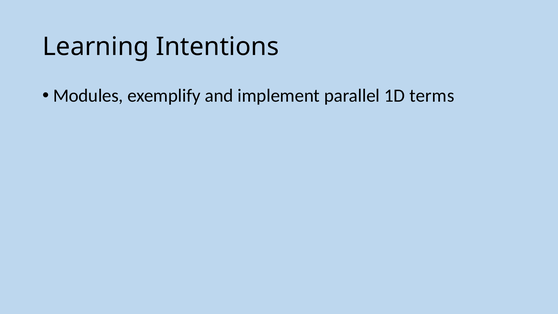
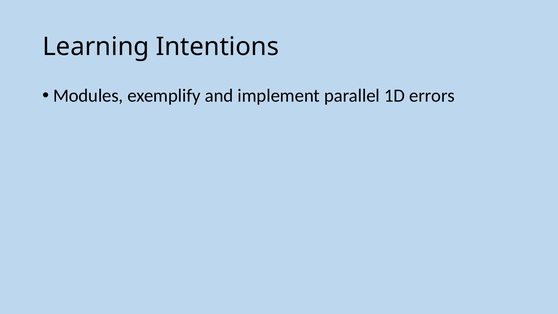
terms: terms -> errors (432, 96)
